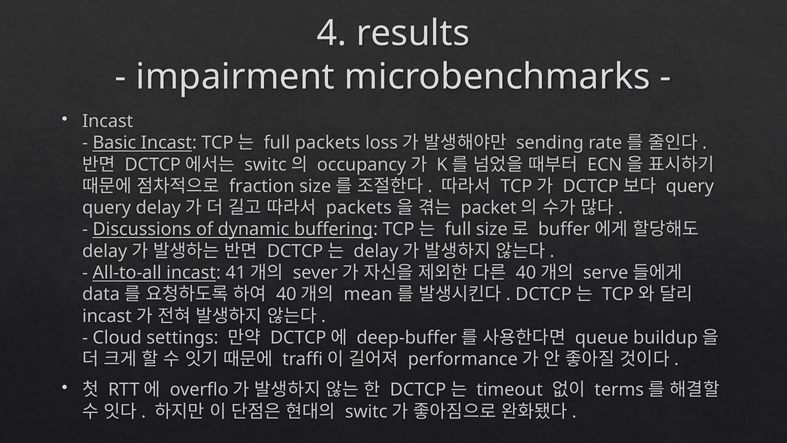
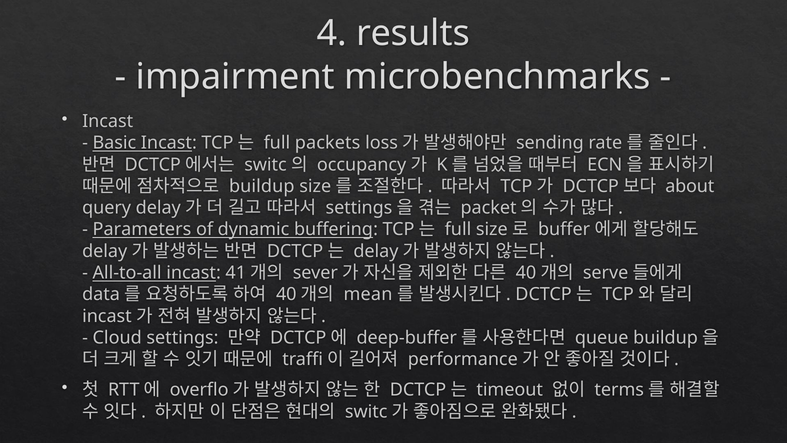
fraction: fraction -> buildup (262, 186)
query: query -> about (690, 186)
packets: packets -> settings (359, 208)
Discussions: Discussions -> Parameters (142, 229)
